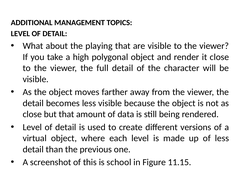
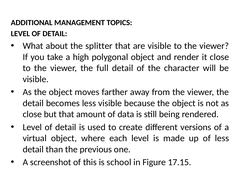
playing: playing -> splitter (99, 46)
11.15: 11.15 -> 17.15 (180, 163)
